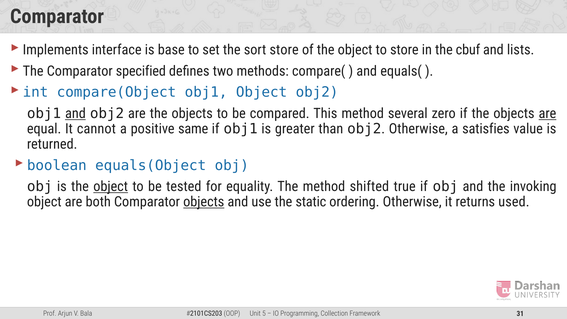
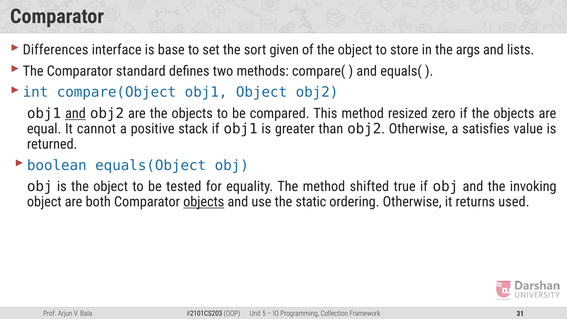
Implements: Implements -> Differences (56, 50)
sort store: store -> given (284, 50)
cbuf: cbuf -> args (468, 50)
specified: specified -> standard (141, 71)
several: several -> resized (408, 113)
are underline: present -> none (547, 113)
same: same -> stack (193, 129)
object underline: present -> none (111, 187)
